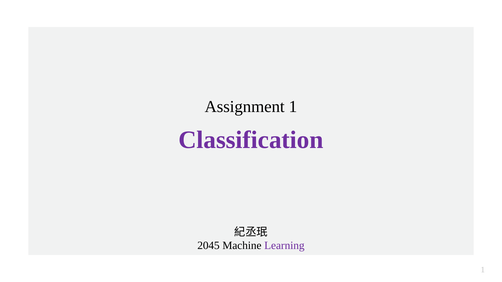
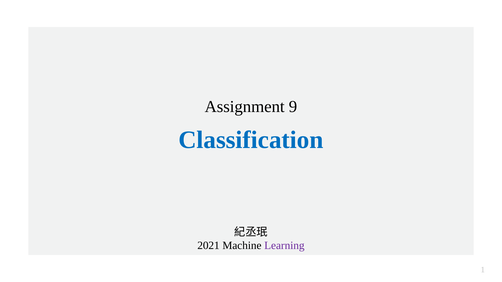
Assignment 1: 1 -> 9 (293, 107)
Classification colour: purple -> blue (251, 140)
2045: 2045 -> 2021 (208, 246)
